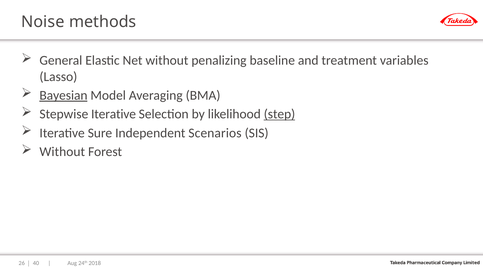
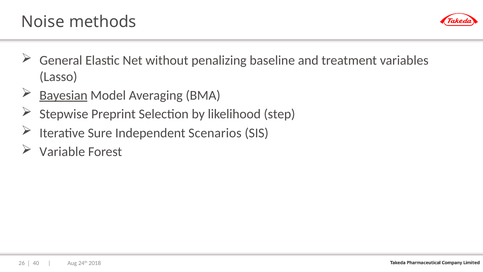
Stepwise Iterative: Iterative -> Preprint (114, 114)
step underline: present -> none (279, 114)
Without: Without -> Variable (62, 152)
